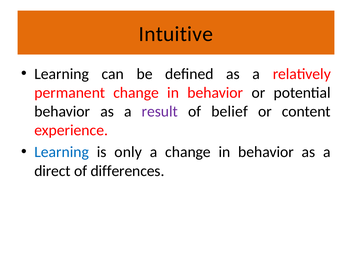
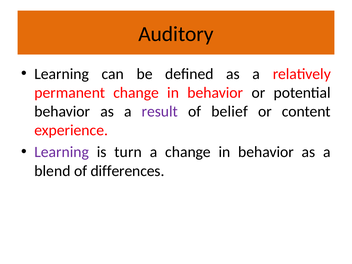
Intuitive: Intuitive -> Auditory (176, 34)
Learning colour: blue -> purple (62, 152)
only: only -> turn (128, 152)
direct: direct -> blend (52, 171)
